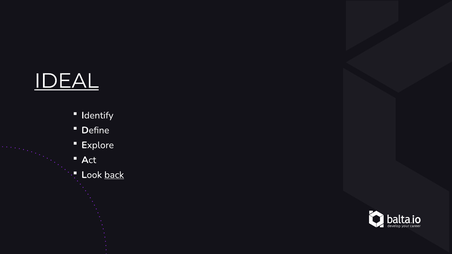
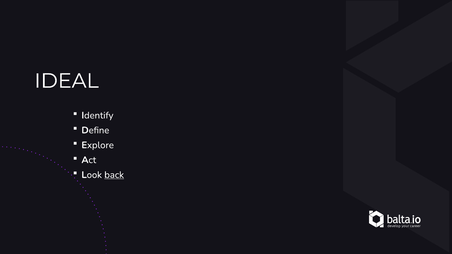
IDEAL underline: present -> none (67, 81)
